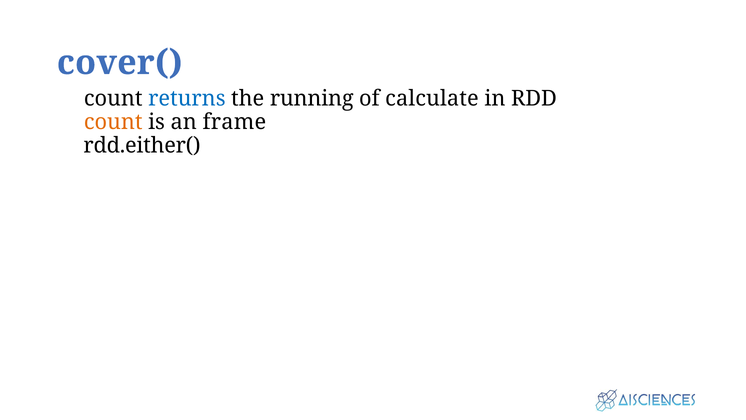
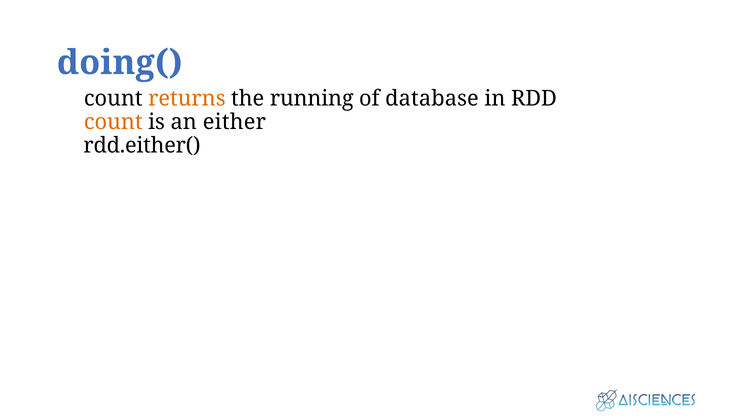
cover(: cover( -> doing( (120, 63)
returns colour: blue -> orange (187, 98)
calculate: calculate -> database (432, 98)
frame: frame -> either (234, 122)
